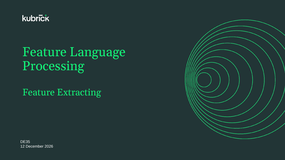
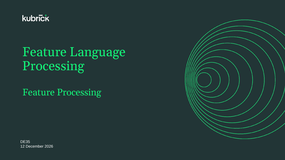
Feature Extracting: Extracting -> Processing (79, 93)
